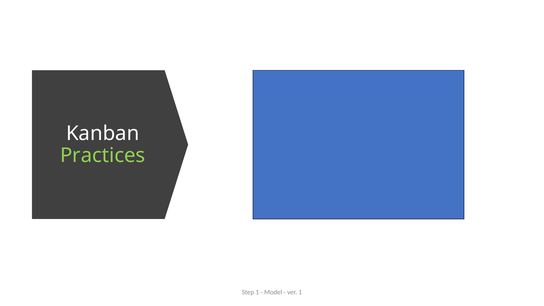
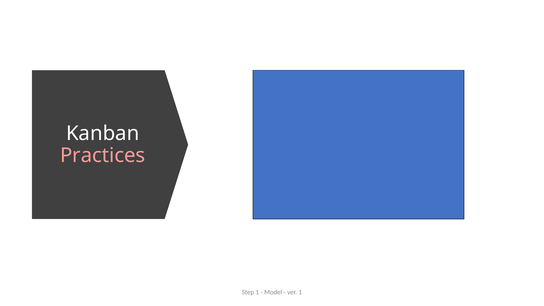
Practices colour: light green -> pink (103, 155)
